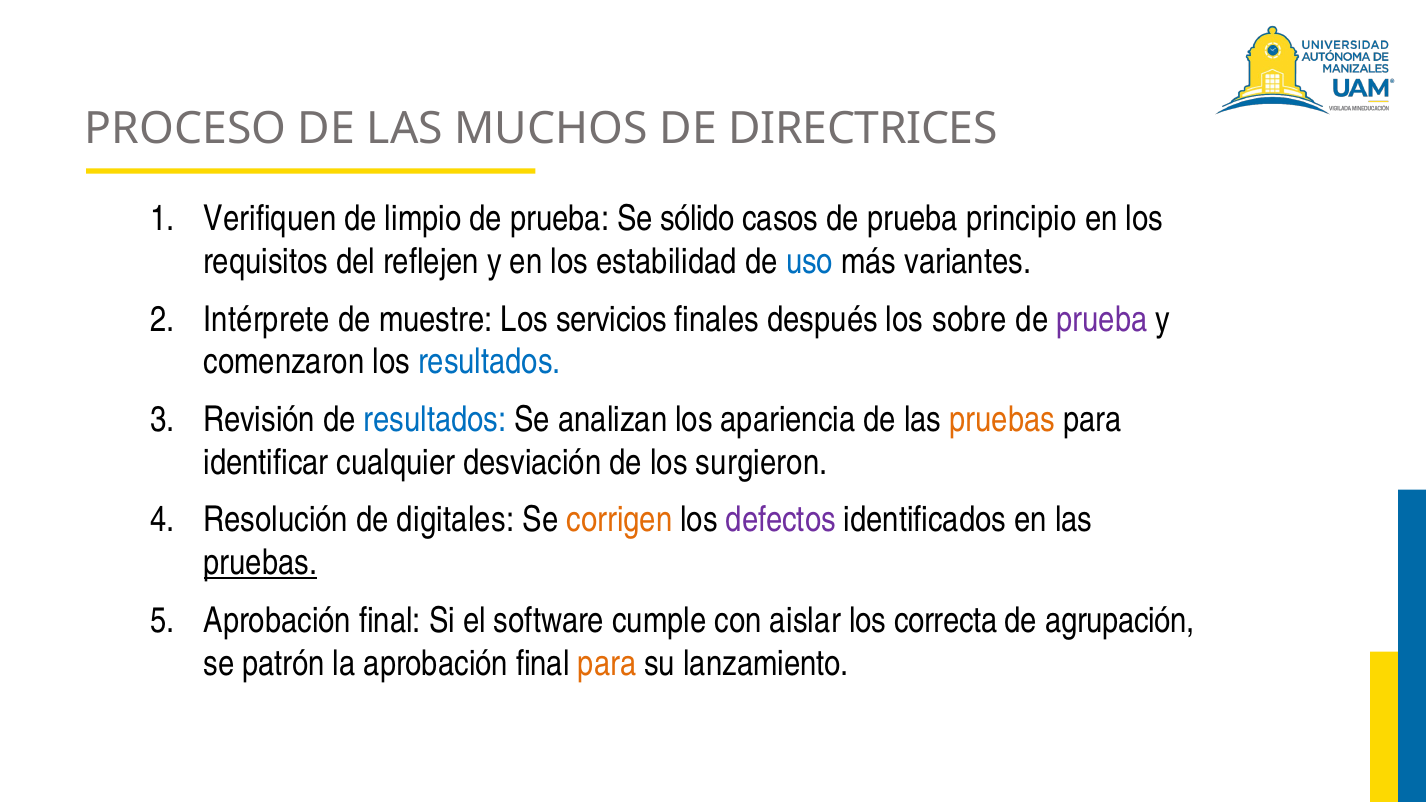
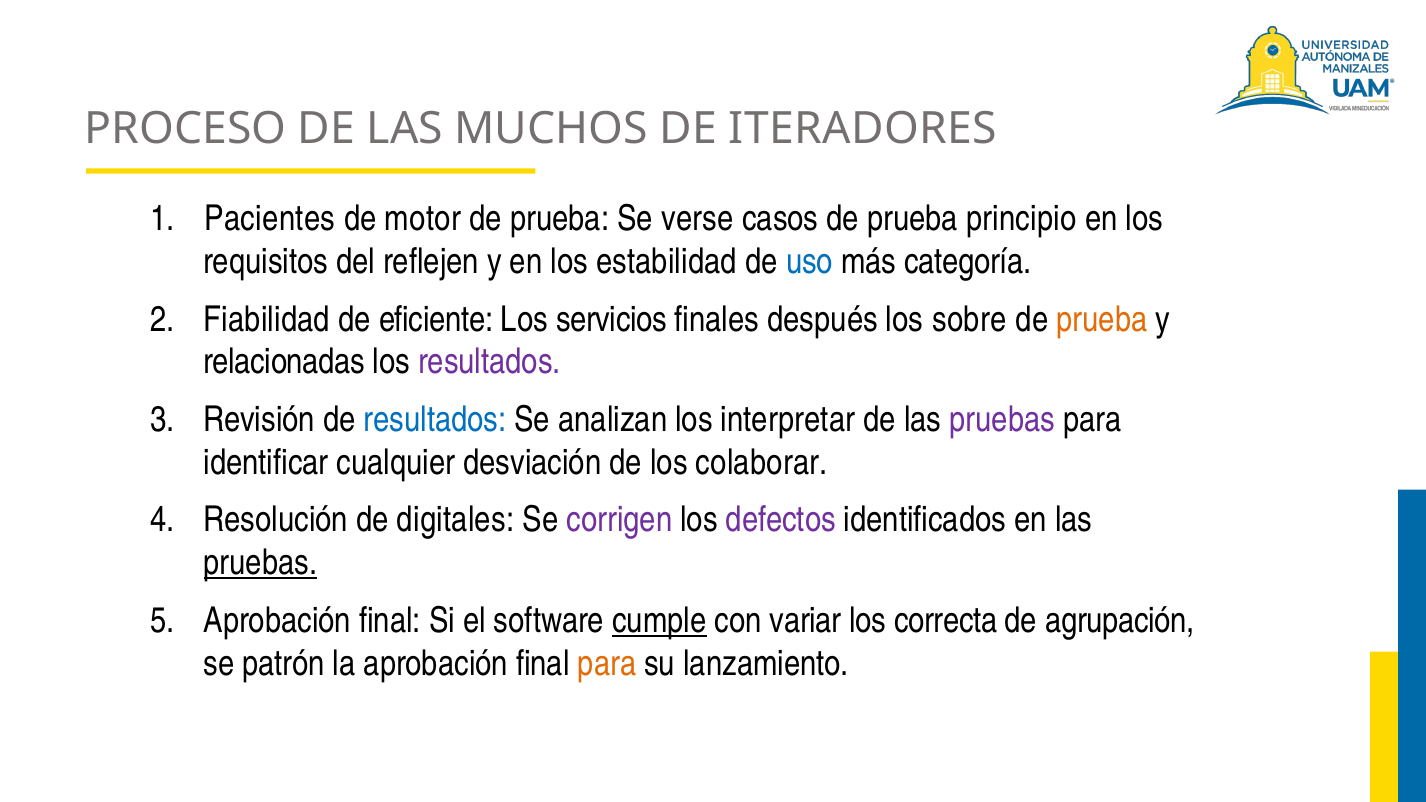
DIRECTRICES: DIRECTRICES -> ITERADORES (863, 129)
Verifiquen: Verifiquen -> Pacientes (270, 219)
limpio: limpio -> motor (423, 219)
sólido: sólido -> verse (698, 219)
variantes: variantes -> categoría (968, 262)
Intérprete: Intérprete -> Fiabilidad (267, 319)
muestre: muestre -> eficiente (436, 319)
prueba colour: purple -> orange (1102, 319)
comenzaron: comenzaron -> relacionadas (284, 362)
resultados colour: blue -> purple (489, 362)
apariencia: apariencia -> interpretar (788, 420)
pruebas colour: orange -> purple (1002, 420)
surgieron: surgieron -> colaborar (762, 463)
corrigen colour: orange -> purple (620, 520)
cumple underline: none -> present (659, 621)
aislar: aislar -> variar (806, 621)
